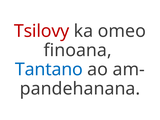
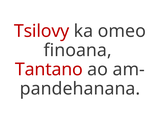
Tantano colour: blue -> red (49, 69)
